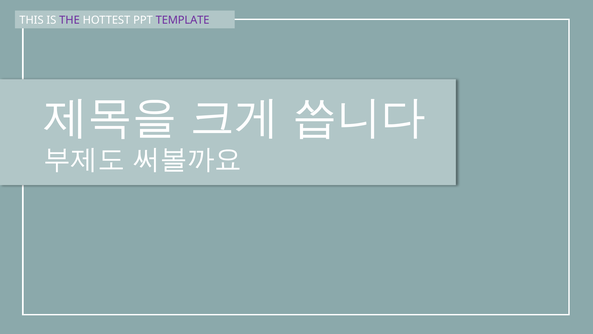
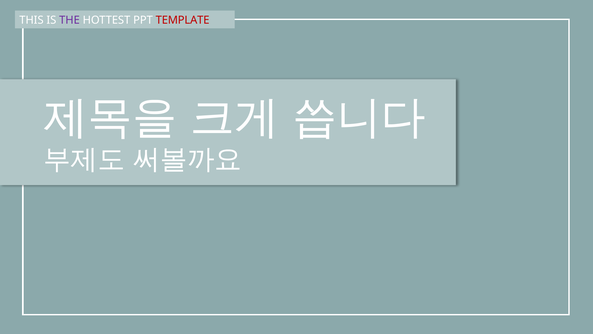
TEMPLATE colour: purple -> red (183, 20)
